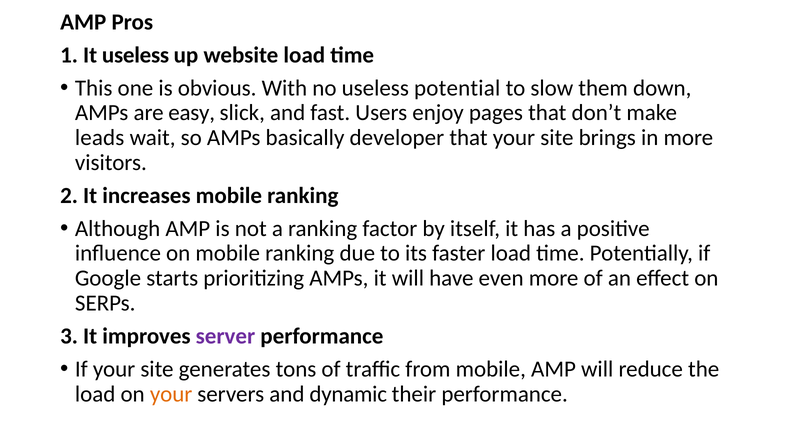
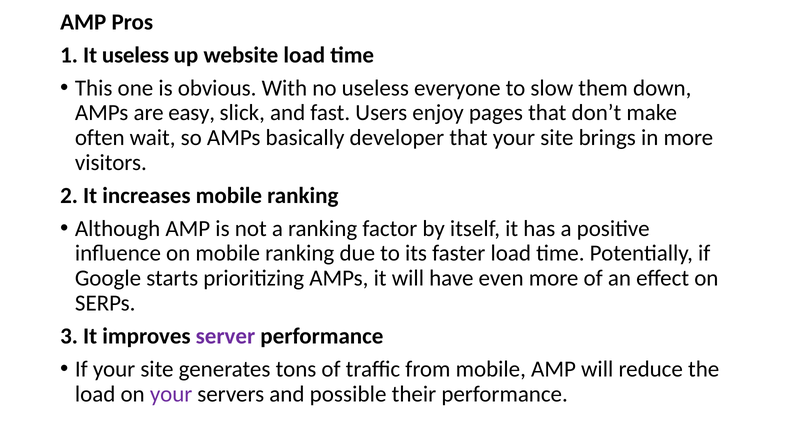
potential: potential -> everyone (457, 88)
leads: leads -> often (100, 138)
your colour: orange -> purple (171, 394)
dynamic: dynamic -> possible (348, 394)
